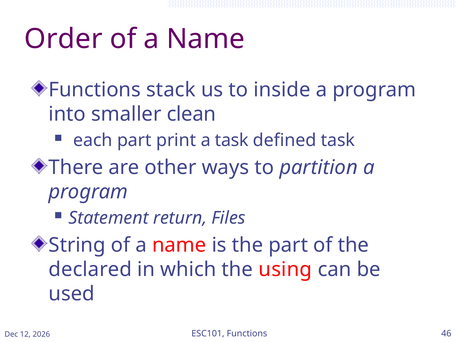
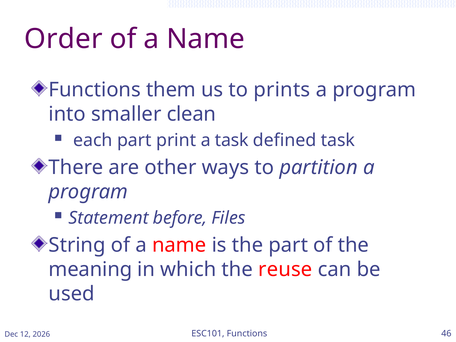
stack: stack -> them (171, 90)
inside: inside -> prints (282, 90)
return: return -> before (180, 218)
declared: declared -> meaning (90, 269)
using: using -> reuse (285, 269)
